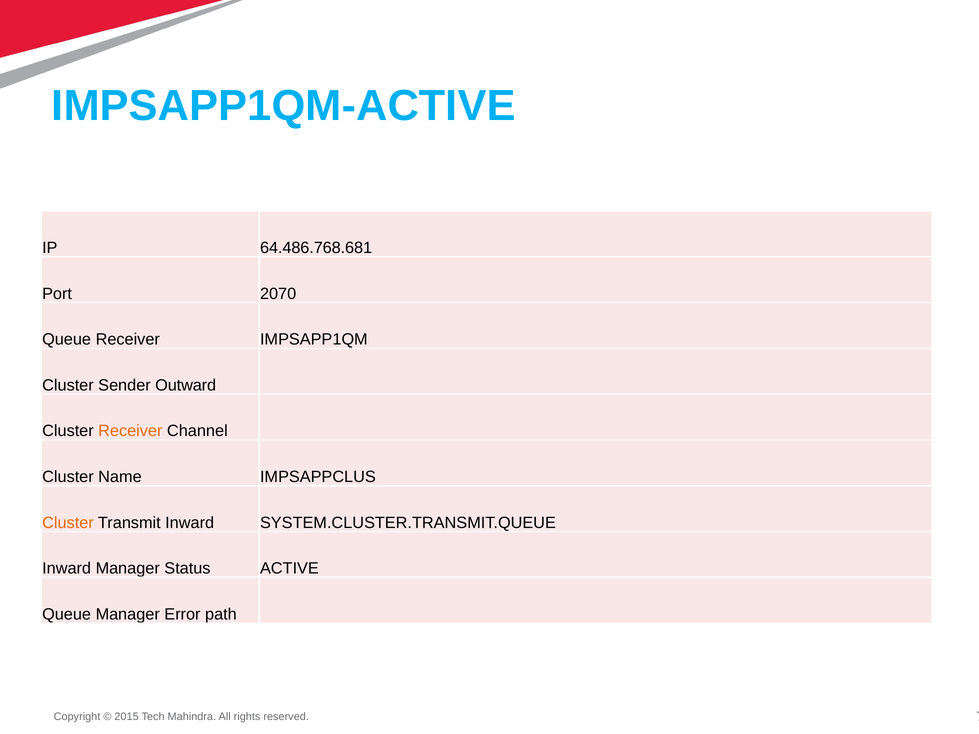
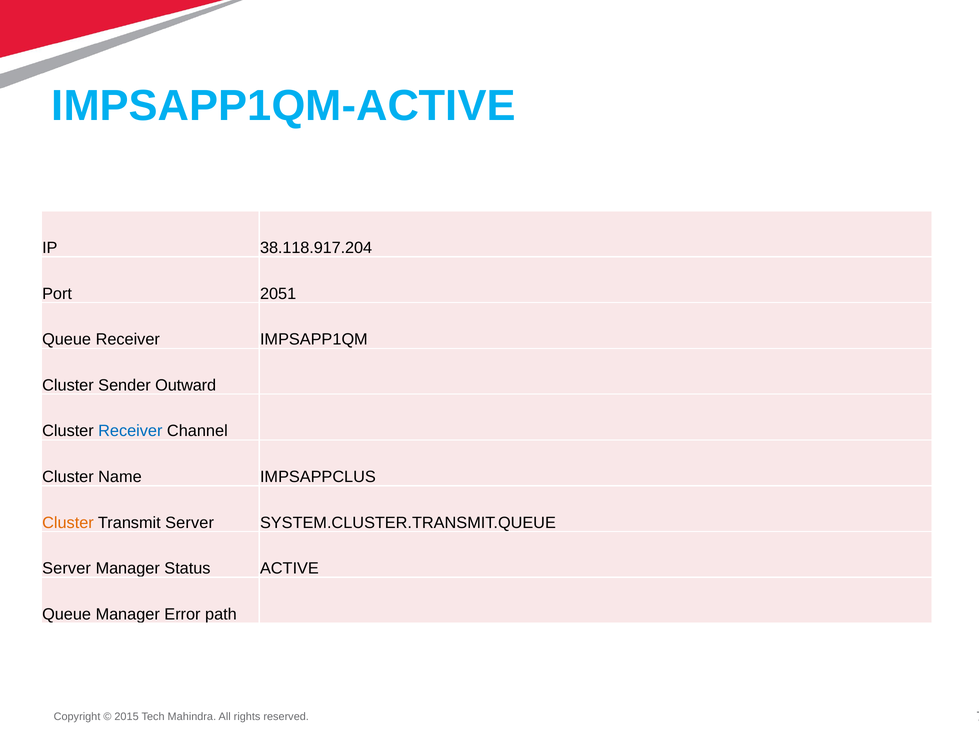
64.486.768.681: 64.486.768.681 -> 38.118.917.204 (316, 248)
2070: 2070 -> 2051 (278, 294)
Receiver colour: orange -> blue (130, 431)
Transmit Inward: Inward -> Server (190, 523)
Inward: Inward -> Server (67, 569)
